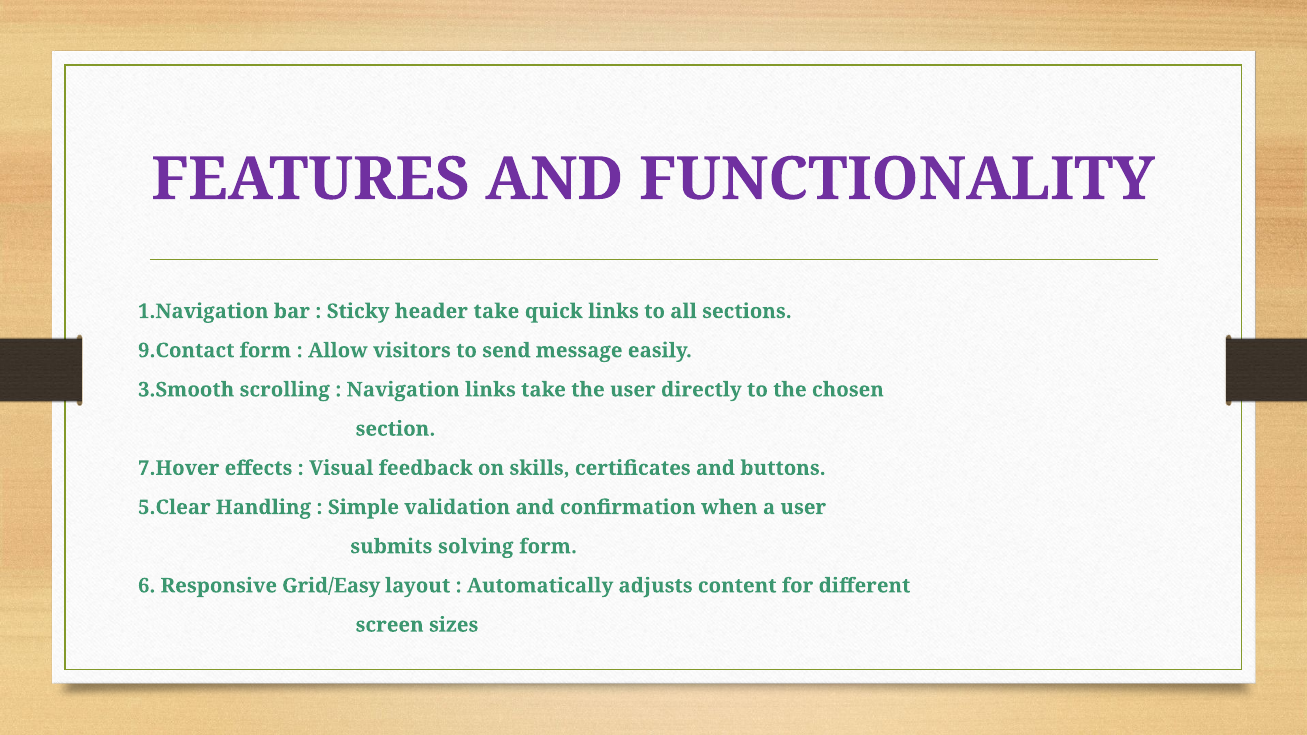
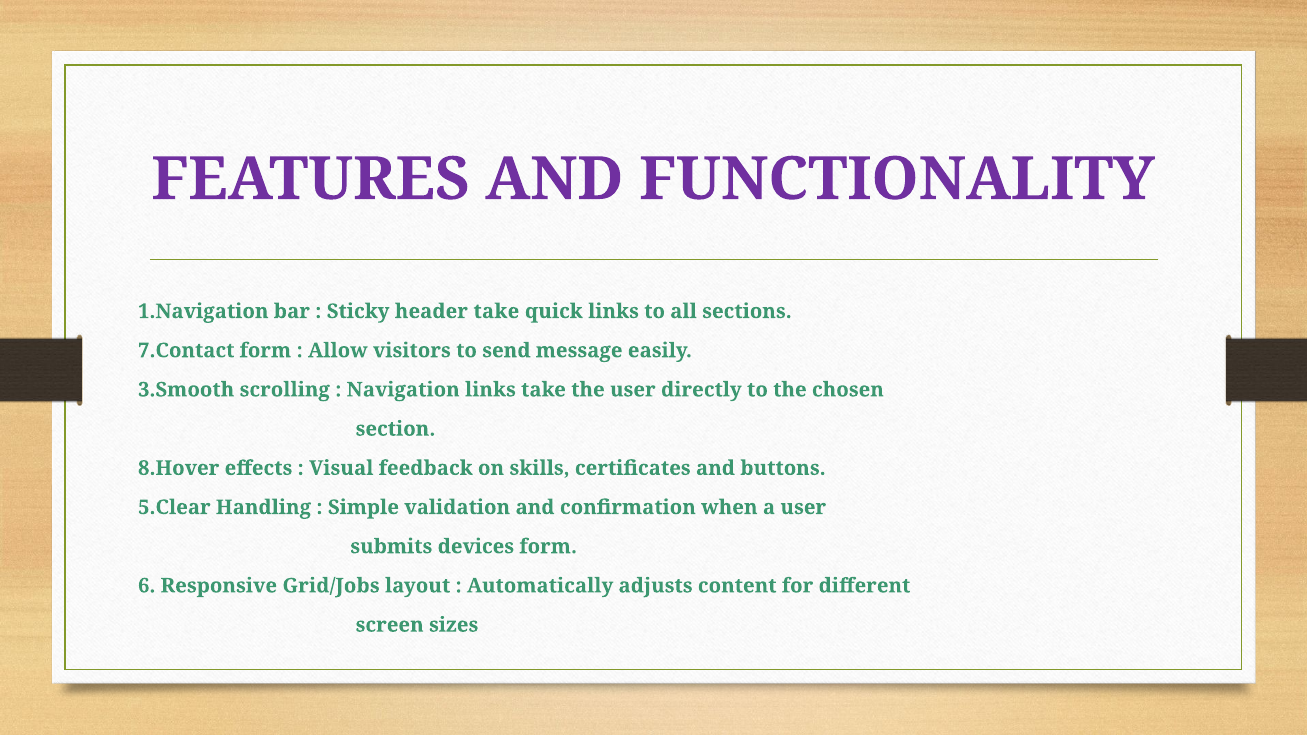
9.Contact: 9.Contact -> 7.Contact (186, 351)
7.Hover: 7.Hover -> 8.Hover (179, 468)
solving: solving -> devices (476, 547)
Grid/Easy: Grid/Easy -> Grid/Jobs (331, 586)
